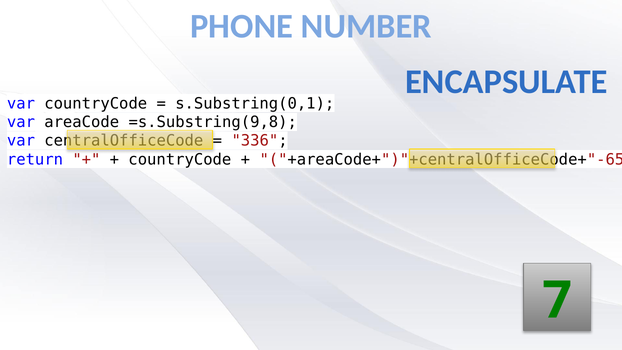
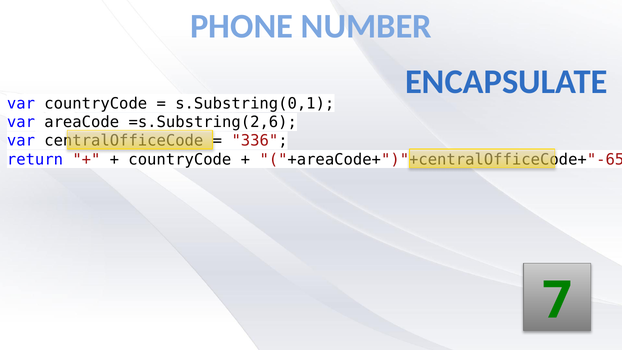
=s.Substring(9,8: =s.Substring(9,8 -> =s.Substring(2,6 (213, 122)
